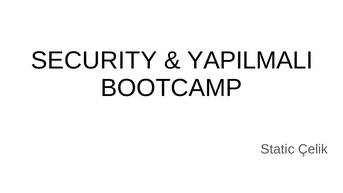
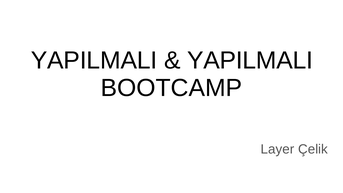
SECURITY: SECURITY -> YAPILMALI (94, 60)
Static: Static -> Layer (277, 149)
